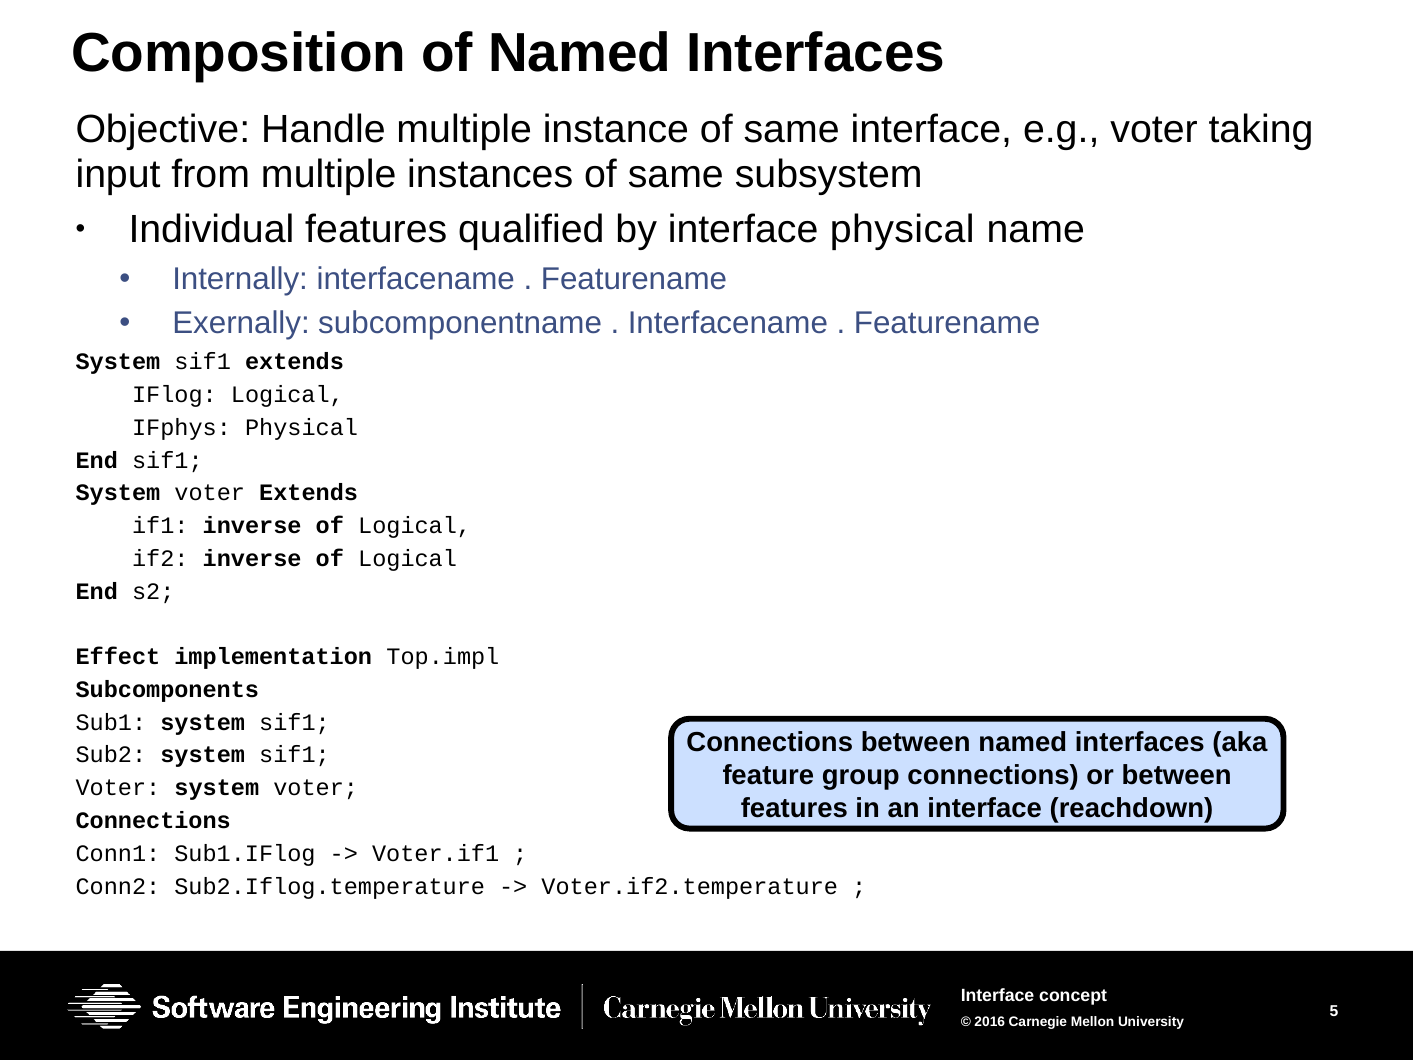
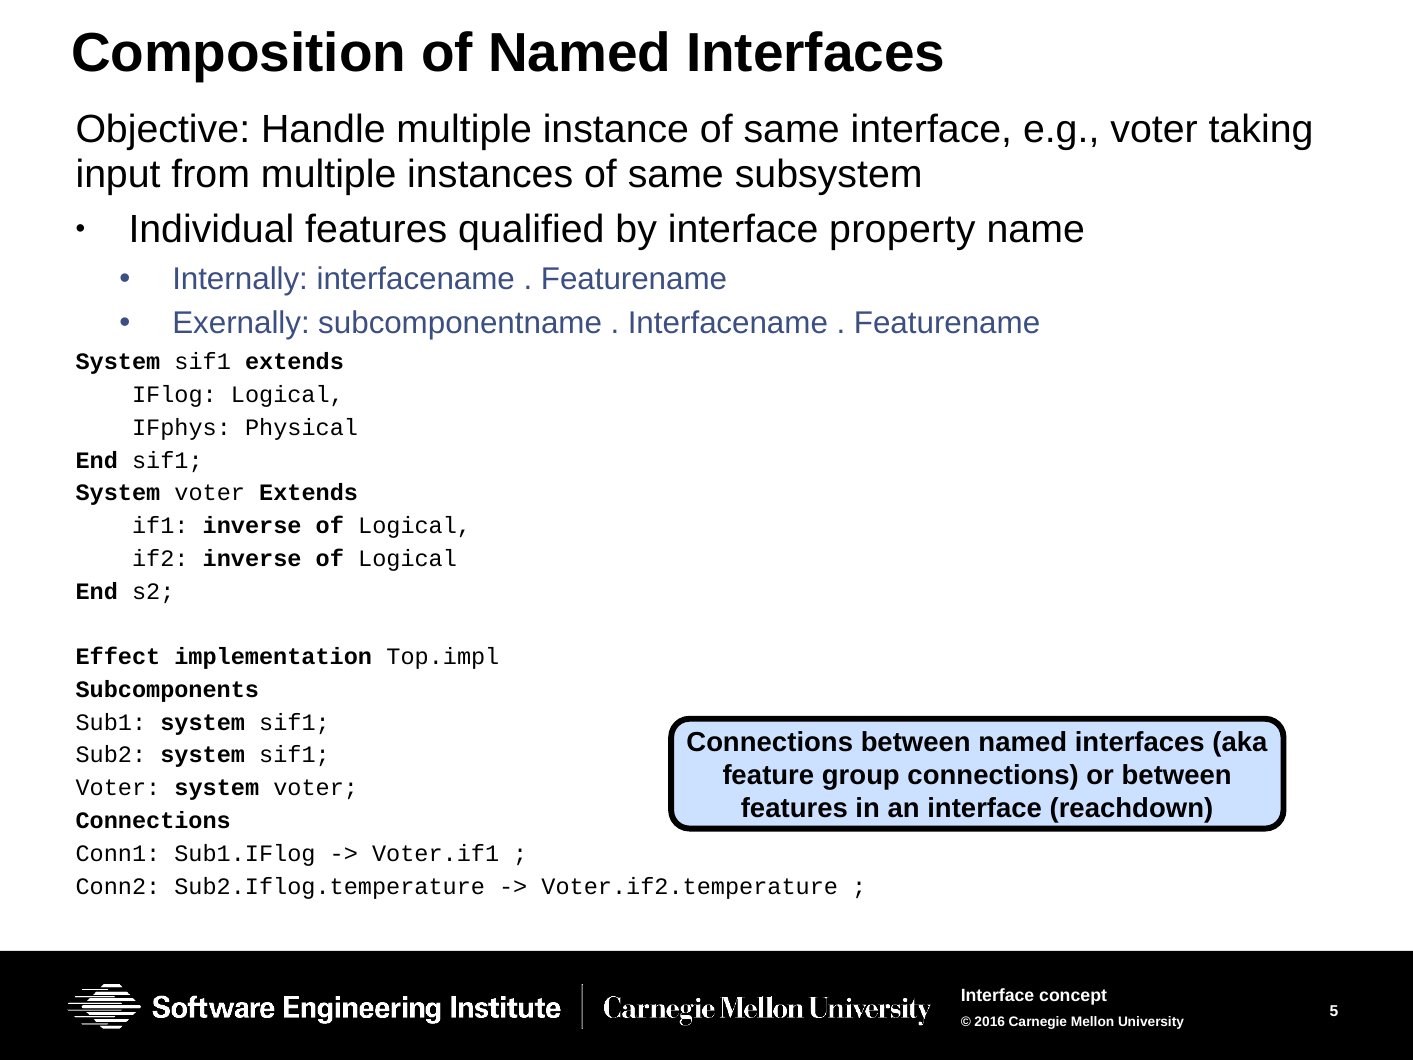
interface physical: physical -> property (902, 229)
